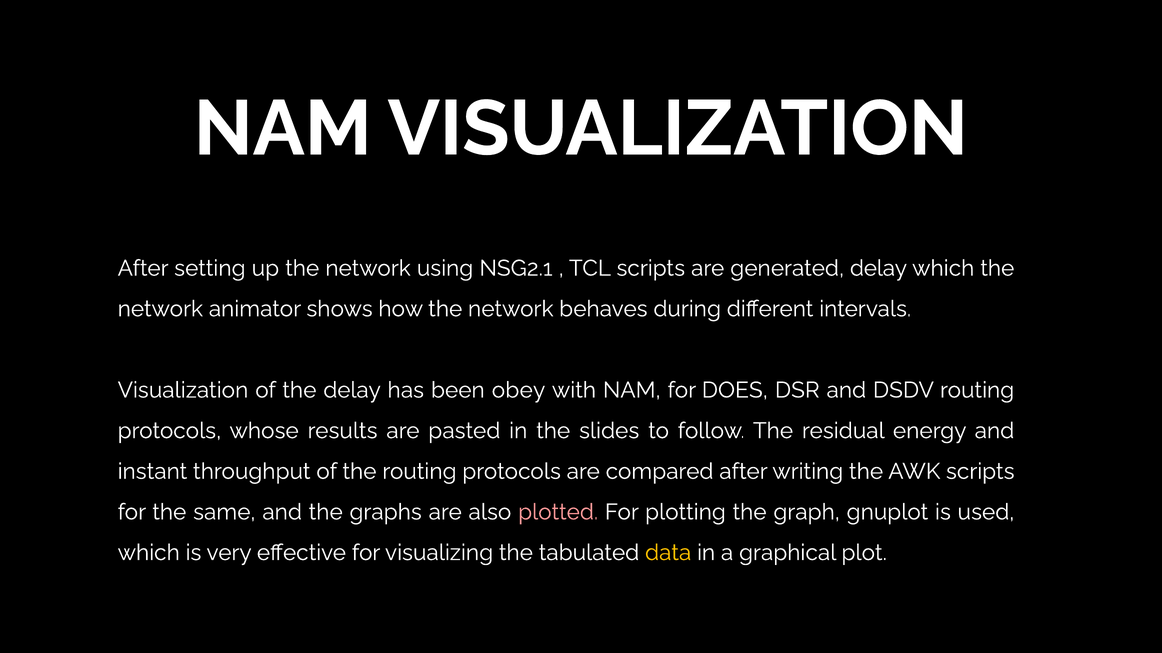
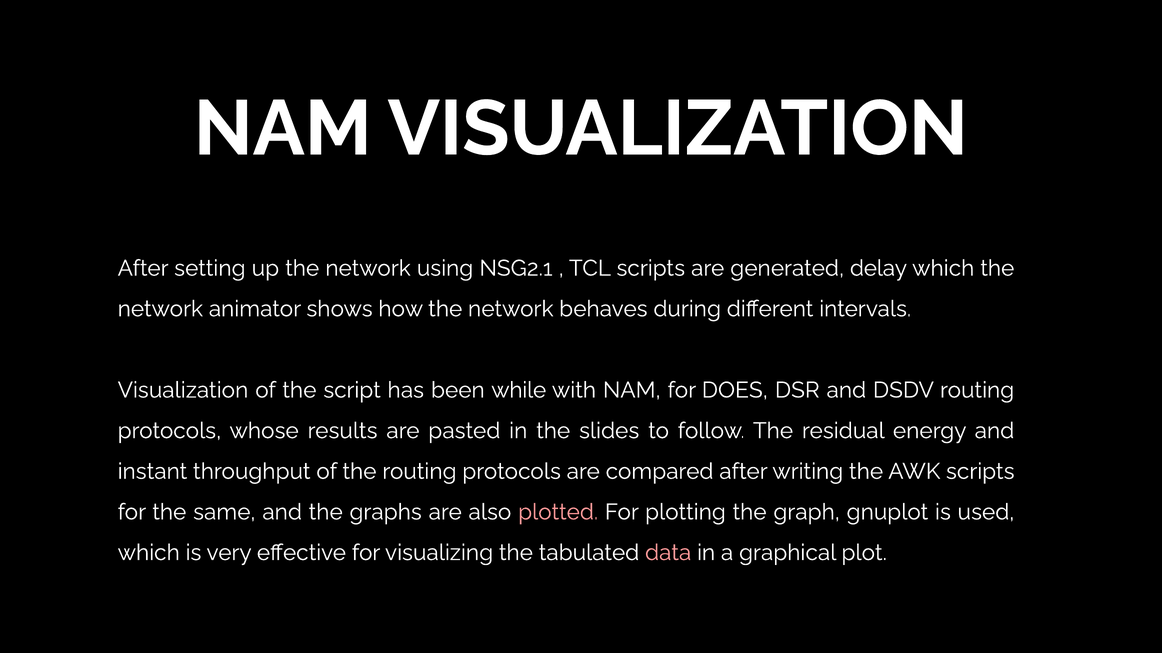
the delay: delay -> script (352, 391)
obey: obey -> while (519, 391)
data colour: yellow -> pink (668, 553)
